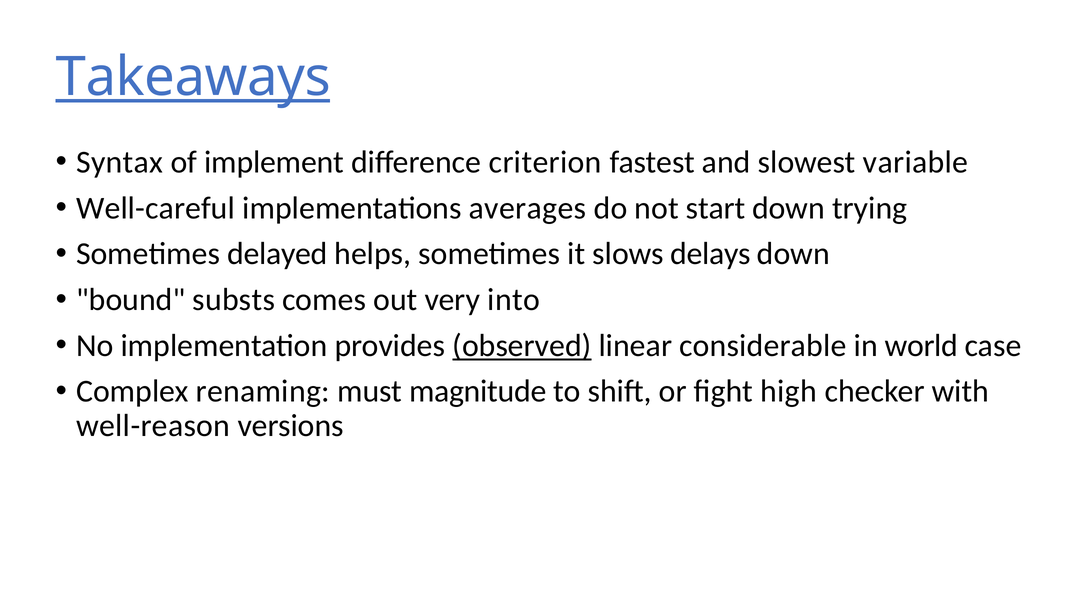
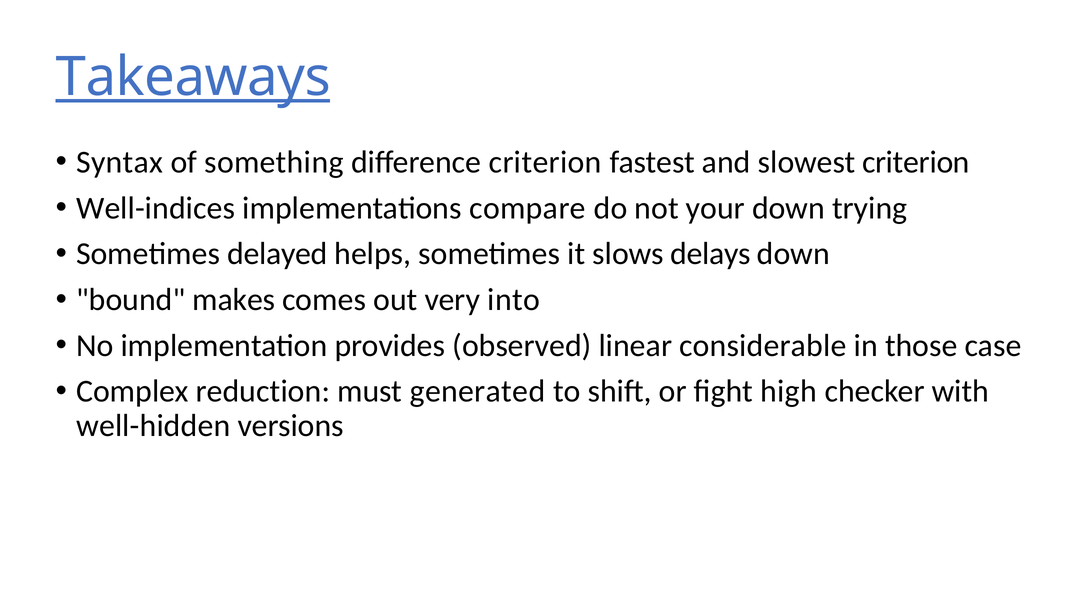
implement: implement -> something (274, 162)
slowest variable: variable -> criterion (916, 162)
Well-careful: Well-careful -> Well-indices (156, 208)
averages: averages -> compare (528, 208)
start: start -> your (715, 208)
substs: substs -> makes (234, 299)
observed underline: present -> none (522, 345)
world: world -> those (921, 345)
renaming: renaming -> reduction (263, 391)
magnitude: magnitude -> generated (478, 391)
well-reason: well-reason -> well-hidden (153, 425)
